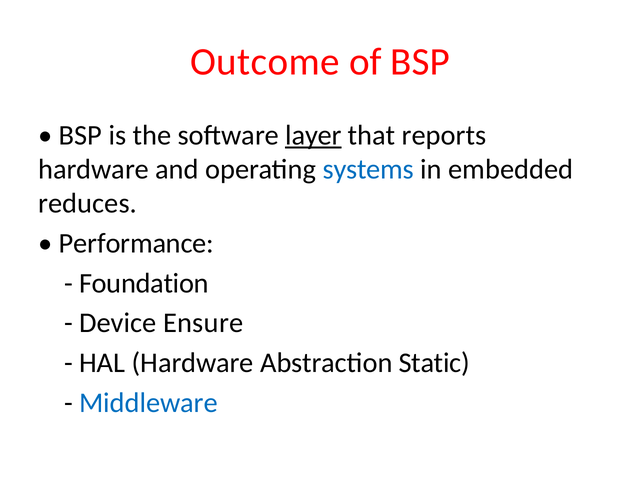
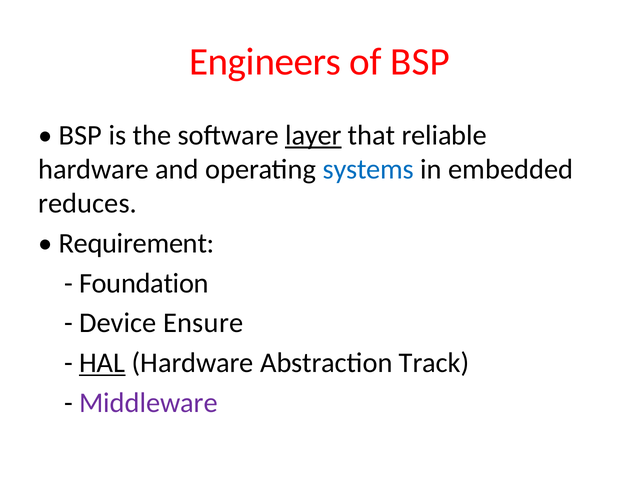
Outcome: Outcome -> Engineers (265, 62)
reports: reports -> reliable (444, 135)
Performance: Performance -> Requirement (137, 243)
HAL underline: none -> present (102, 363)
Static: Static -> Track (434, 363)
Middleware colour: blue -> purple (149, 403)
